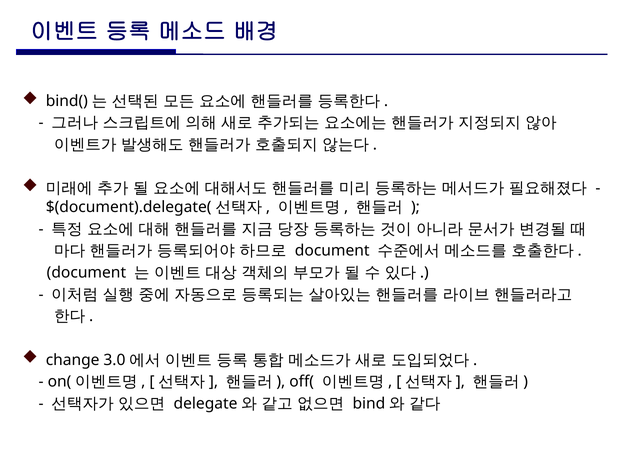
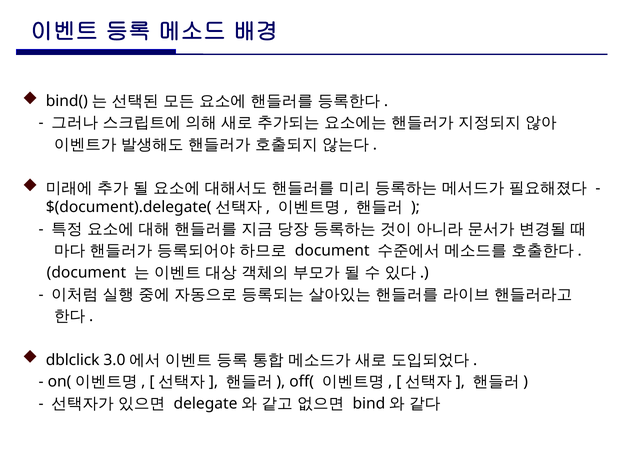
change: change -> dblclick (73, 360)
